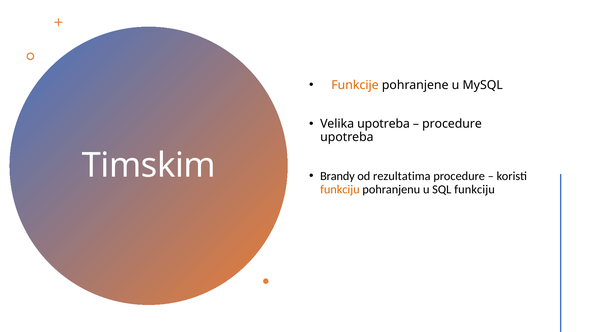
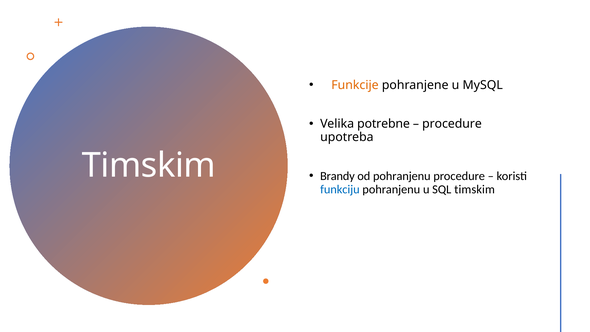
Velika upotreba: upotreba -> potrebne (384, 124)
od rezultatima: rezultatima -> pohranjenu (402, 176)
funkciju colour: orange -> blue (340, 189)
SQL funkciju: funkciju -> timskim (475, 189)
